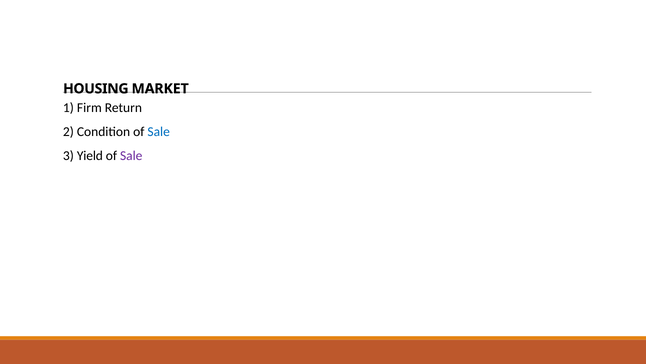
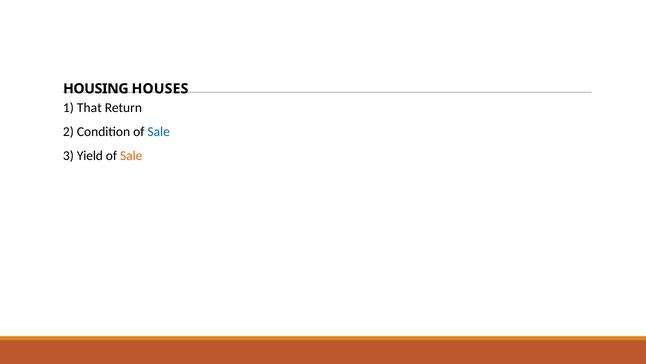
MARKET: MARKET -> HOUSES (160, 89)
Firm: Firm -> That (89, 107)
Sale colour: purple -> orange (131, 155)
